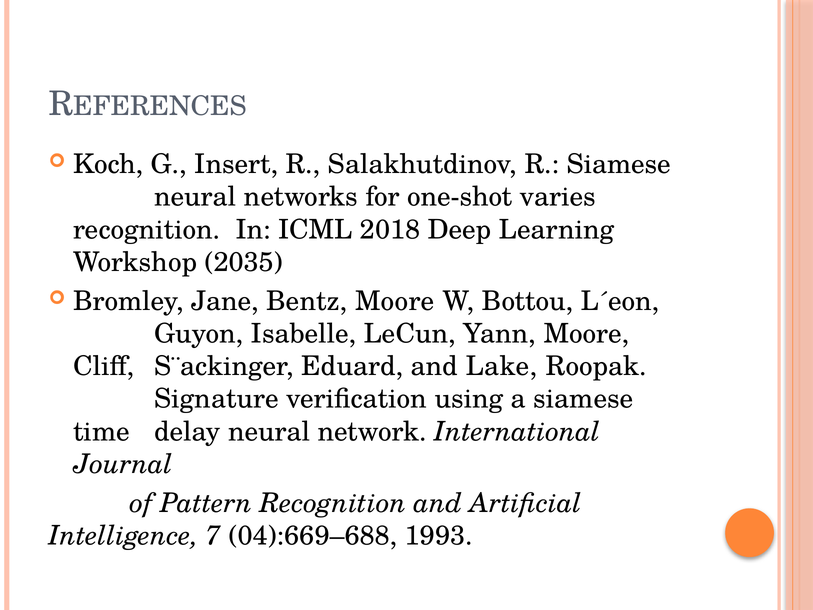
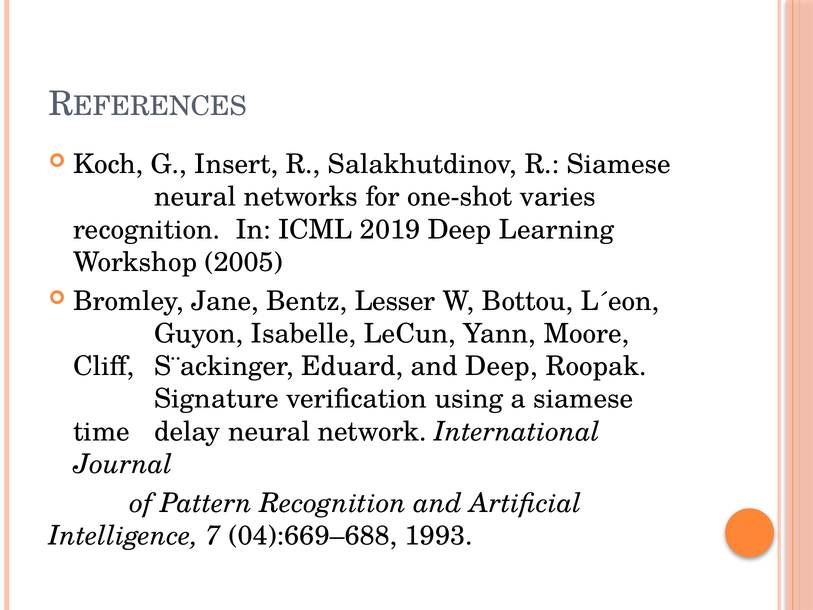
2018: 2018 -> 2019 (390, 229)
2035: 2035 -> 2005 (244, 262)
Bentz Moore: Moore -> Lesser (395, 301)
and Lake: Lake -> Deep (502, 366)
